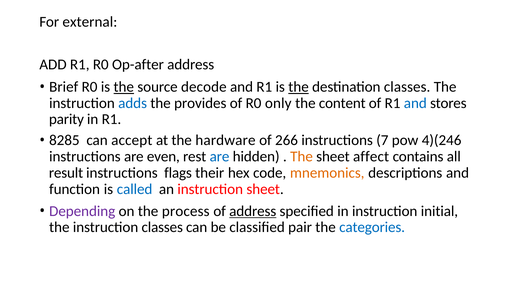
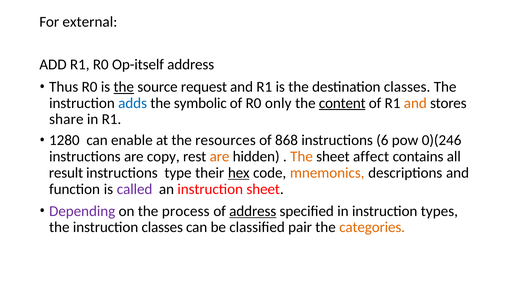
Op-after: Op-after -> Op-itself (138, 65)
Brief: Brief -> Thus (64, 87)
decode: decode -> request (204, 87)
the underline: present -> none (299, 87)
provides: provides -> symbolic (200, 103)
content underline: none -> present (342, 103)
and colour: blue -> orange (415, 103)
parity: parity -> share (66, 119)
8285: 8285 -> 1280 (64, 140)
accept: accept -> enable (132, 140)
hardware: hardware -> resources (225, 140)
266: 266 -> 868 (286, 140)
7: 7 -> 6 (382, 140)
4)(246: 4)(246 -> 0)(246 (442, 140)
even: even -> copy (163, 156)
are colour: blue -> orange (219, 156)
flags: flags -> type (178, 173)
hex underline: none -> present (239, 173)
called colour: blue -> purple (135, 189)
initial: initial -> types (439, 211)
categories colour: blue -> orange (372, 227)
